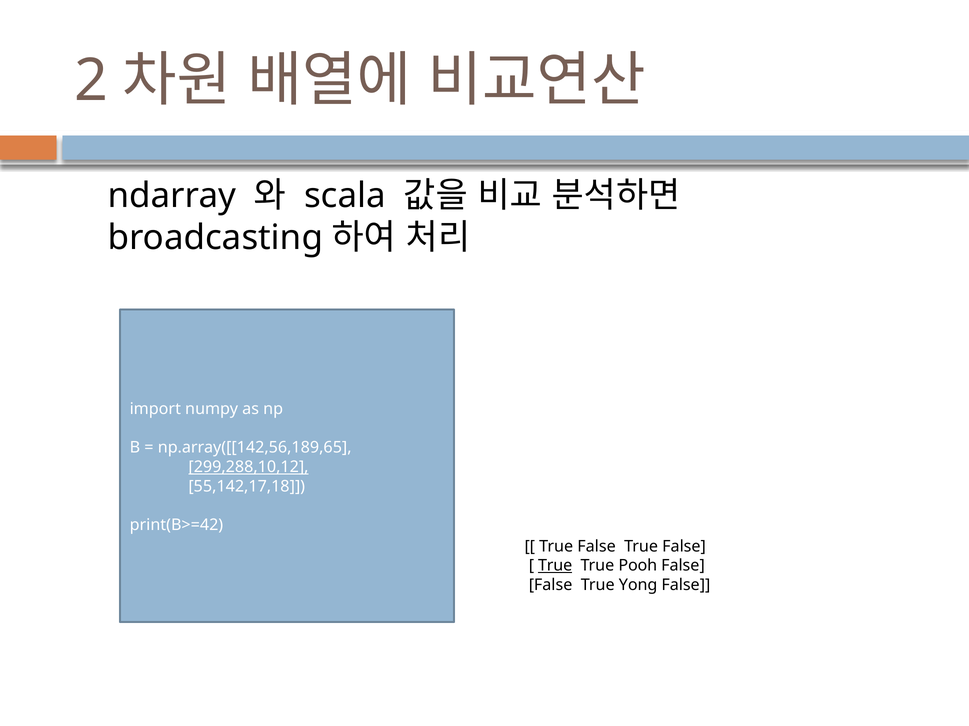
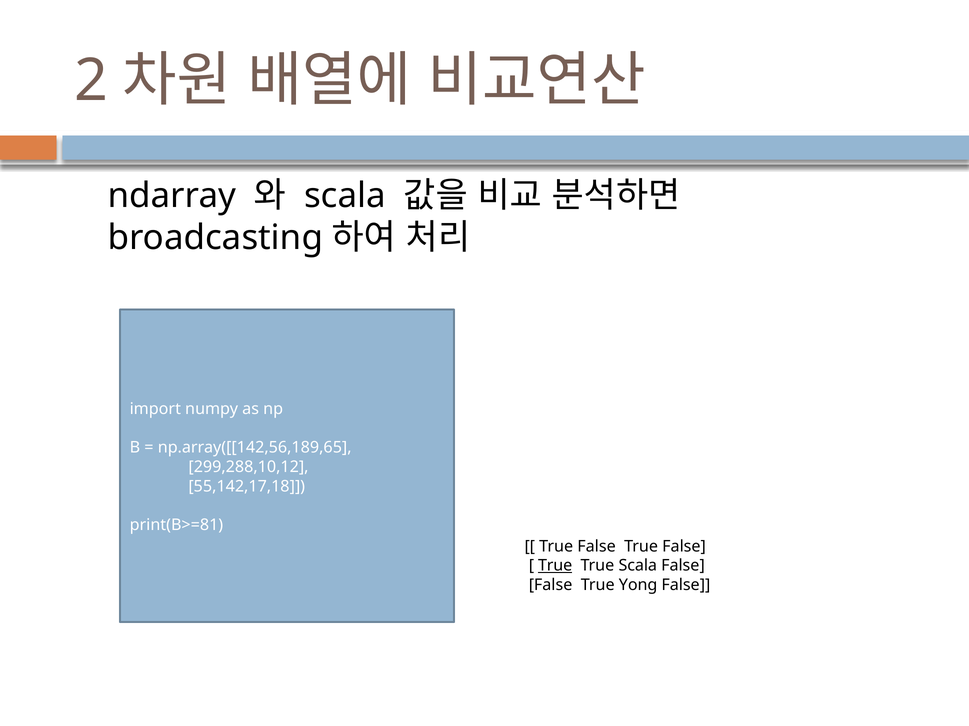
299,288,10,12 underline: present -> none (249, 468)
print(B>=42: print(B>=42 -> print(B>=81 (176, 526)
True Pooh: Pooh -> Scala (638, 566)
